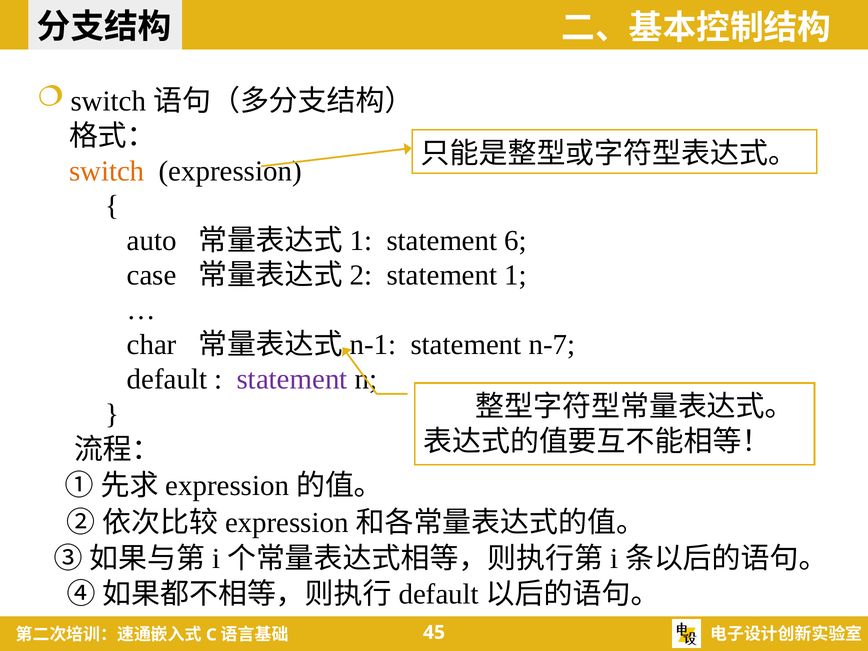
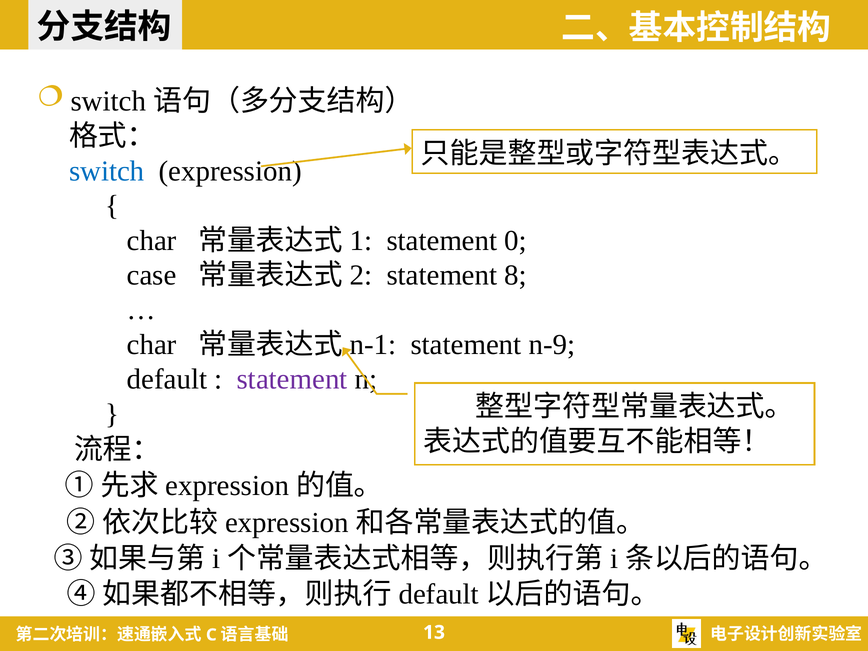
switch colour: orange -> blue (107, 171)
auto: auto -> char (152, 240)
6: 6 -> 0 (516, 240)
1: 1 -> 8 (516, 275)
n-7: n-7 -> n-9 (552, 345)
45: 45 -> 13 (434, 632)
